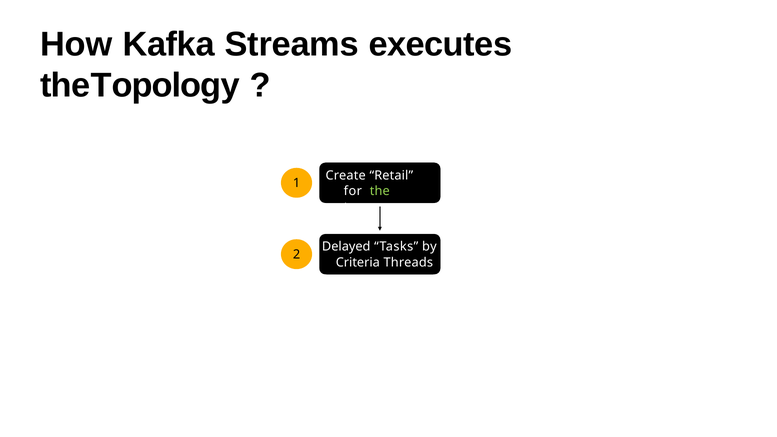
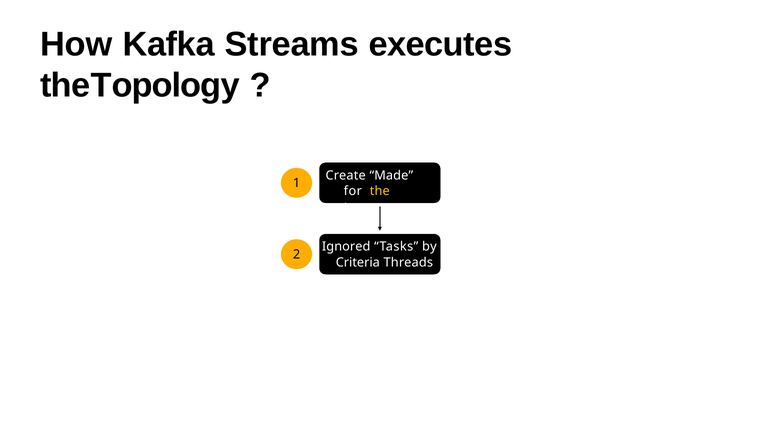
Retail: Retail -> Made (391, 175)
the colour: light green -> yellow (380, 191)
Delayed: Delayed -> Ignored (346, 247)
